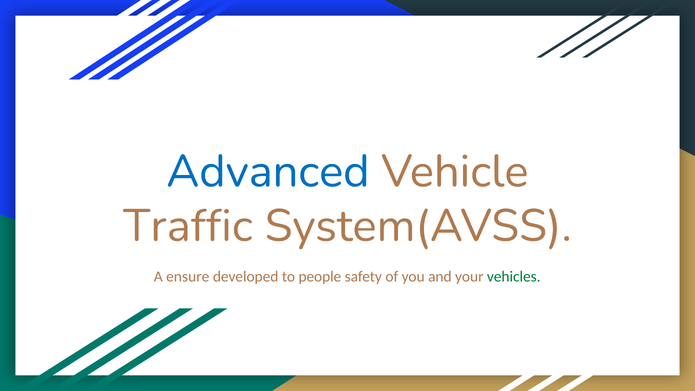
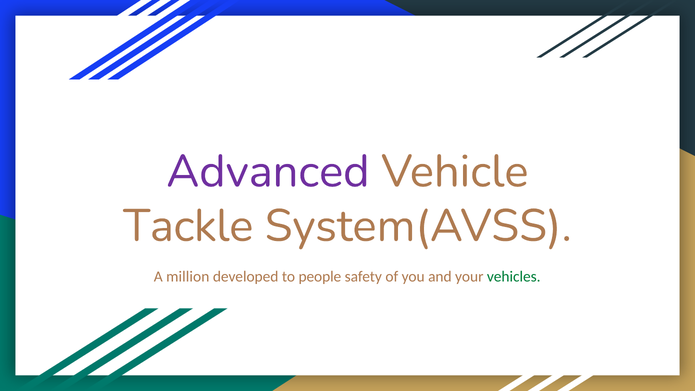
Advanced colour: blue -> purple (268, 171)
Traffic: Traffic -> Tackle (188, 226)
ensure: ensure -> million (188, 277)
